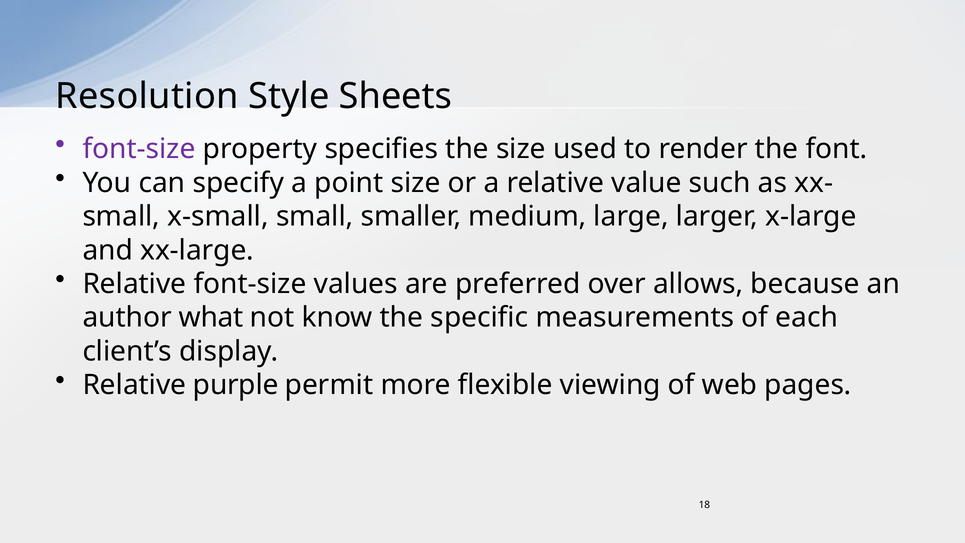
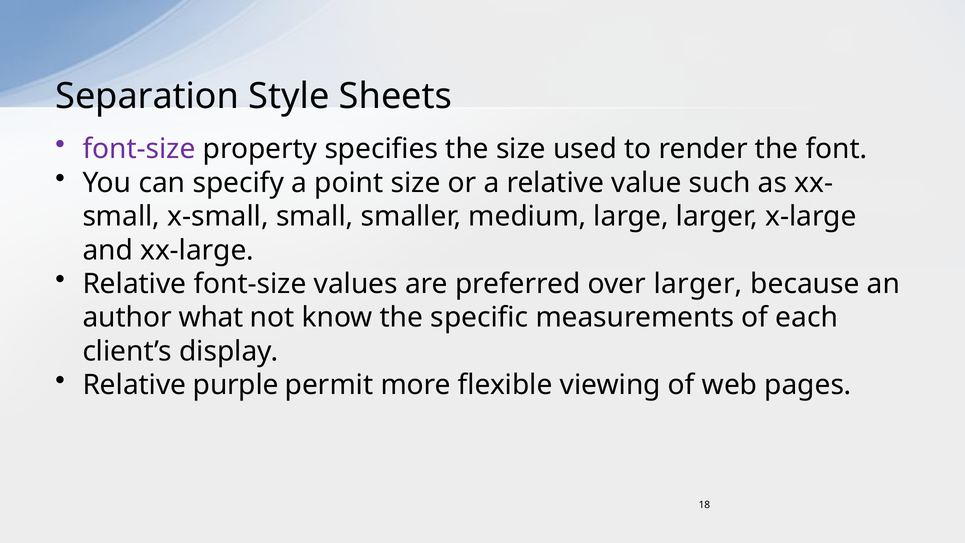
Resolution: Resolution -> Separation (147, 96)
over allows: allows -> larger (698, 284)
